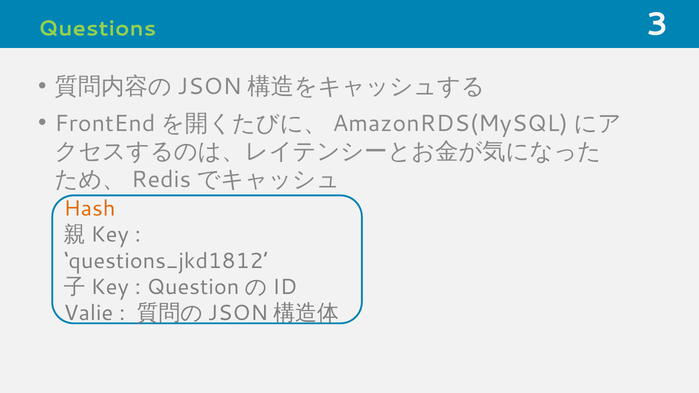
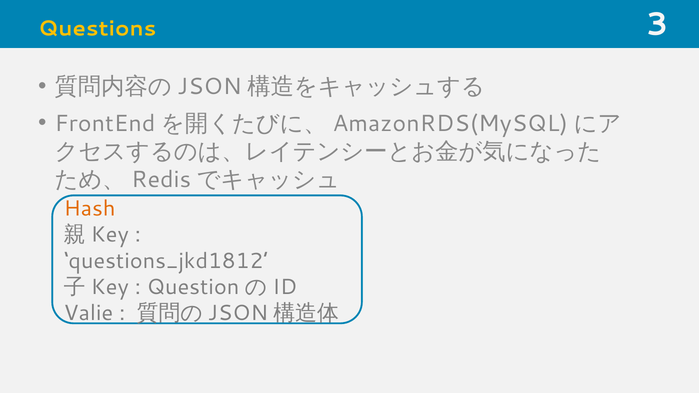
Questions colour: light green -> yellow (97, 29)
